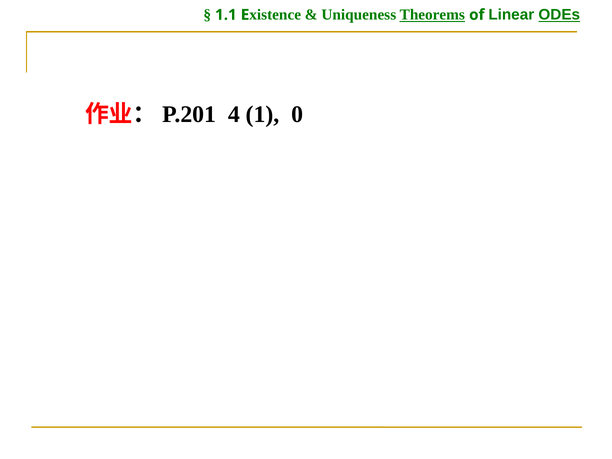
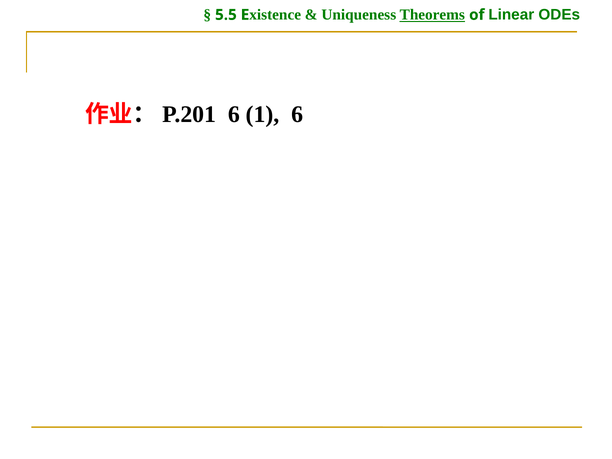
1.1: 1.1 -> 5.5 (226, 15)
ODEs underline: present -> none (559, 15)
4: 4 -> 6 (234, 114)
1 0: 0 -> 6 (297, 114)
